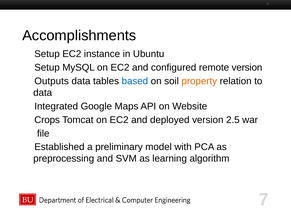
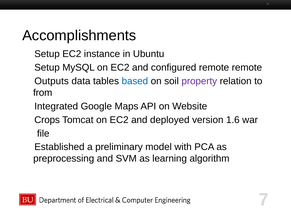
remote version: version -> remote (247, 68)
property colour: orange -> purple (199, 81)
data: data -> from (43, 93)
2.5: 2.5 -> 1.6 (233, 120)
